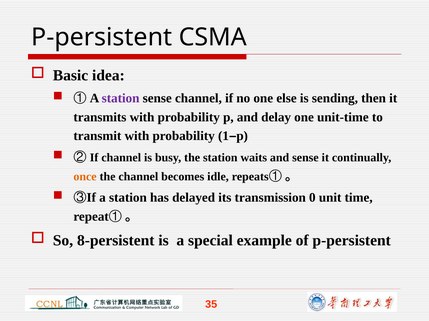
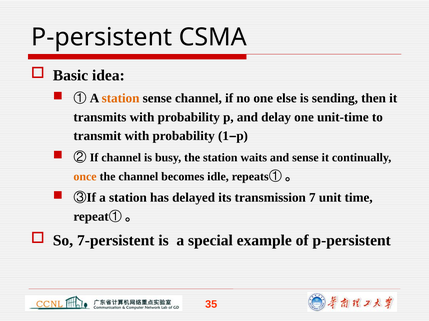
station colour: purple -> orange (121, 98)
0: 0 -> 7 (312, 198)
8-persistent: 8-persistent -> 7-persistent (116, 241)
